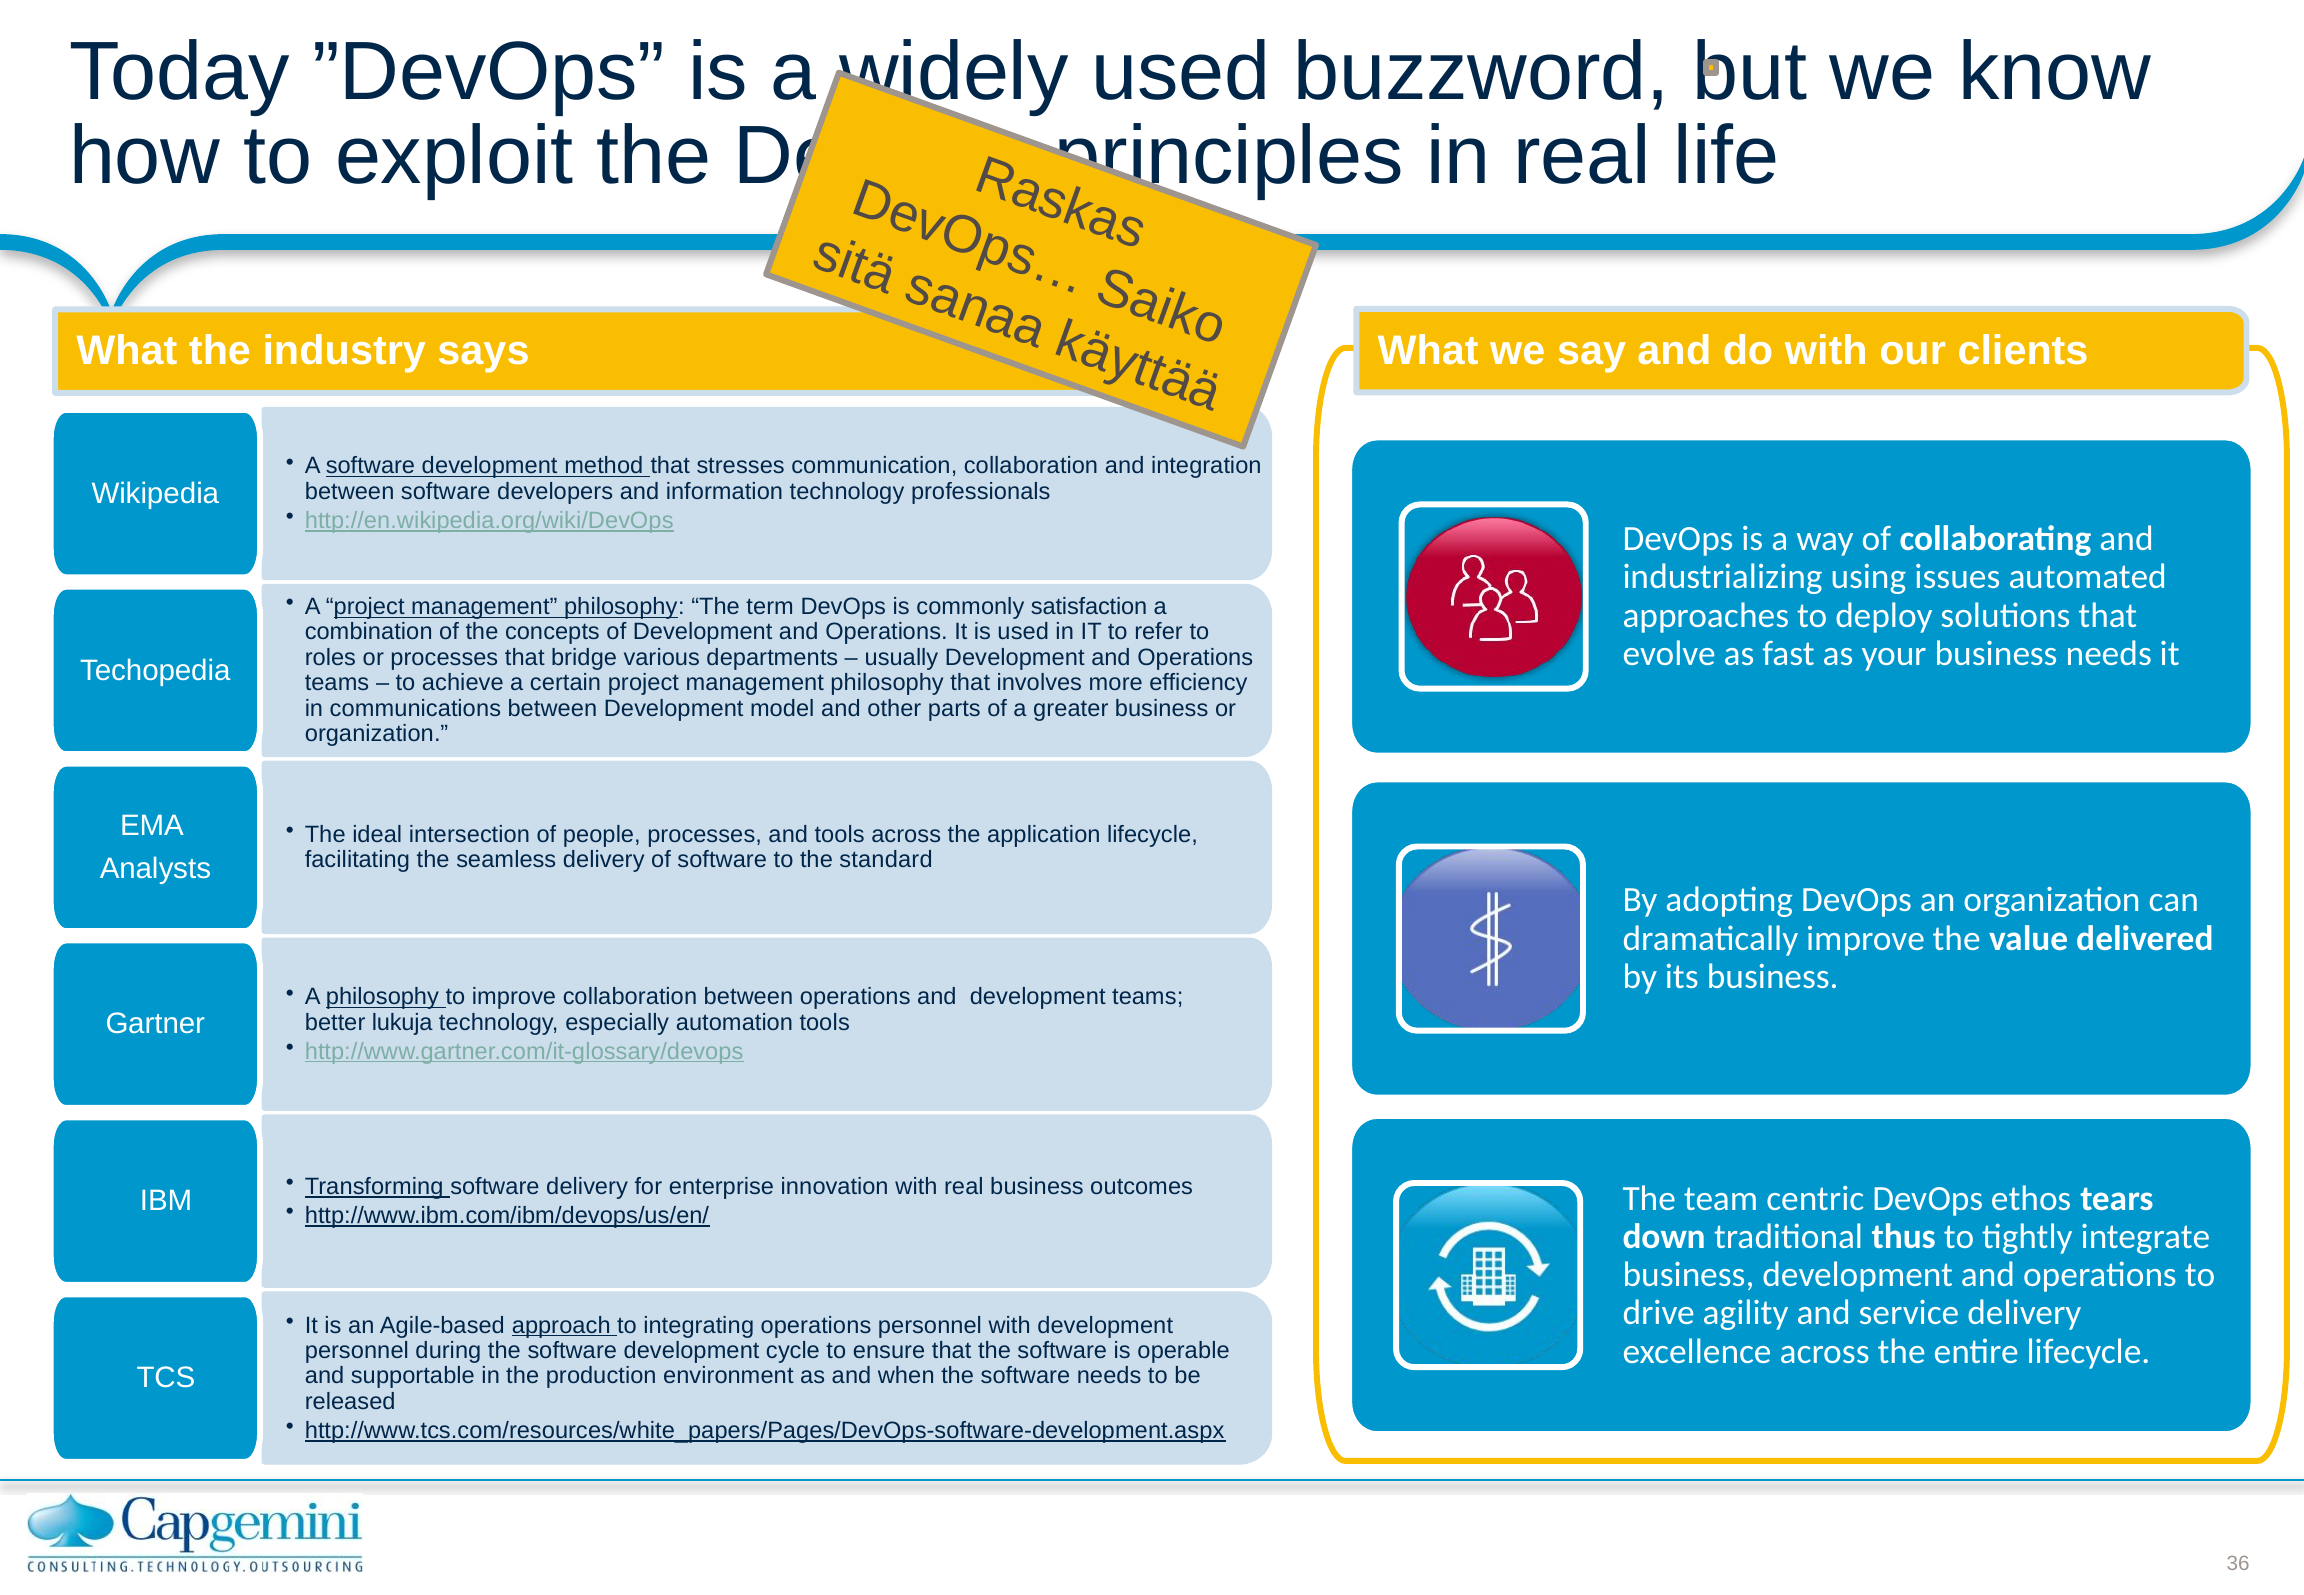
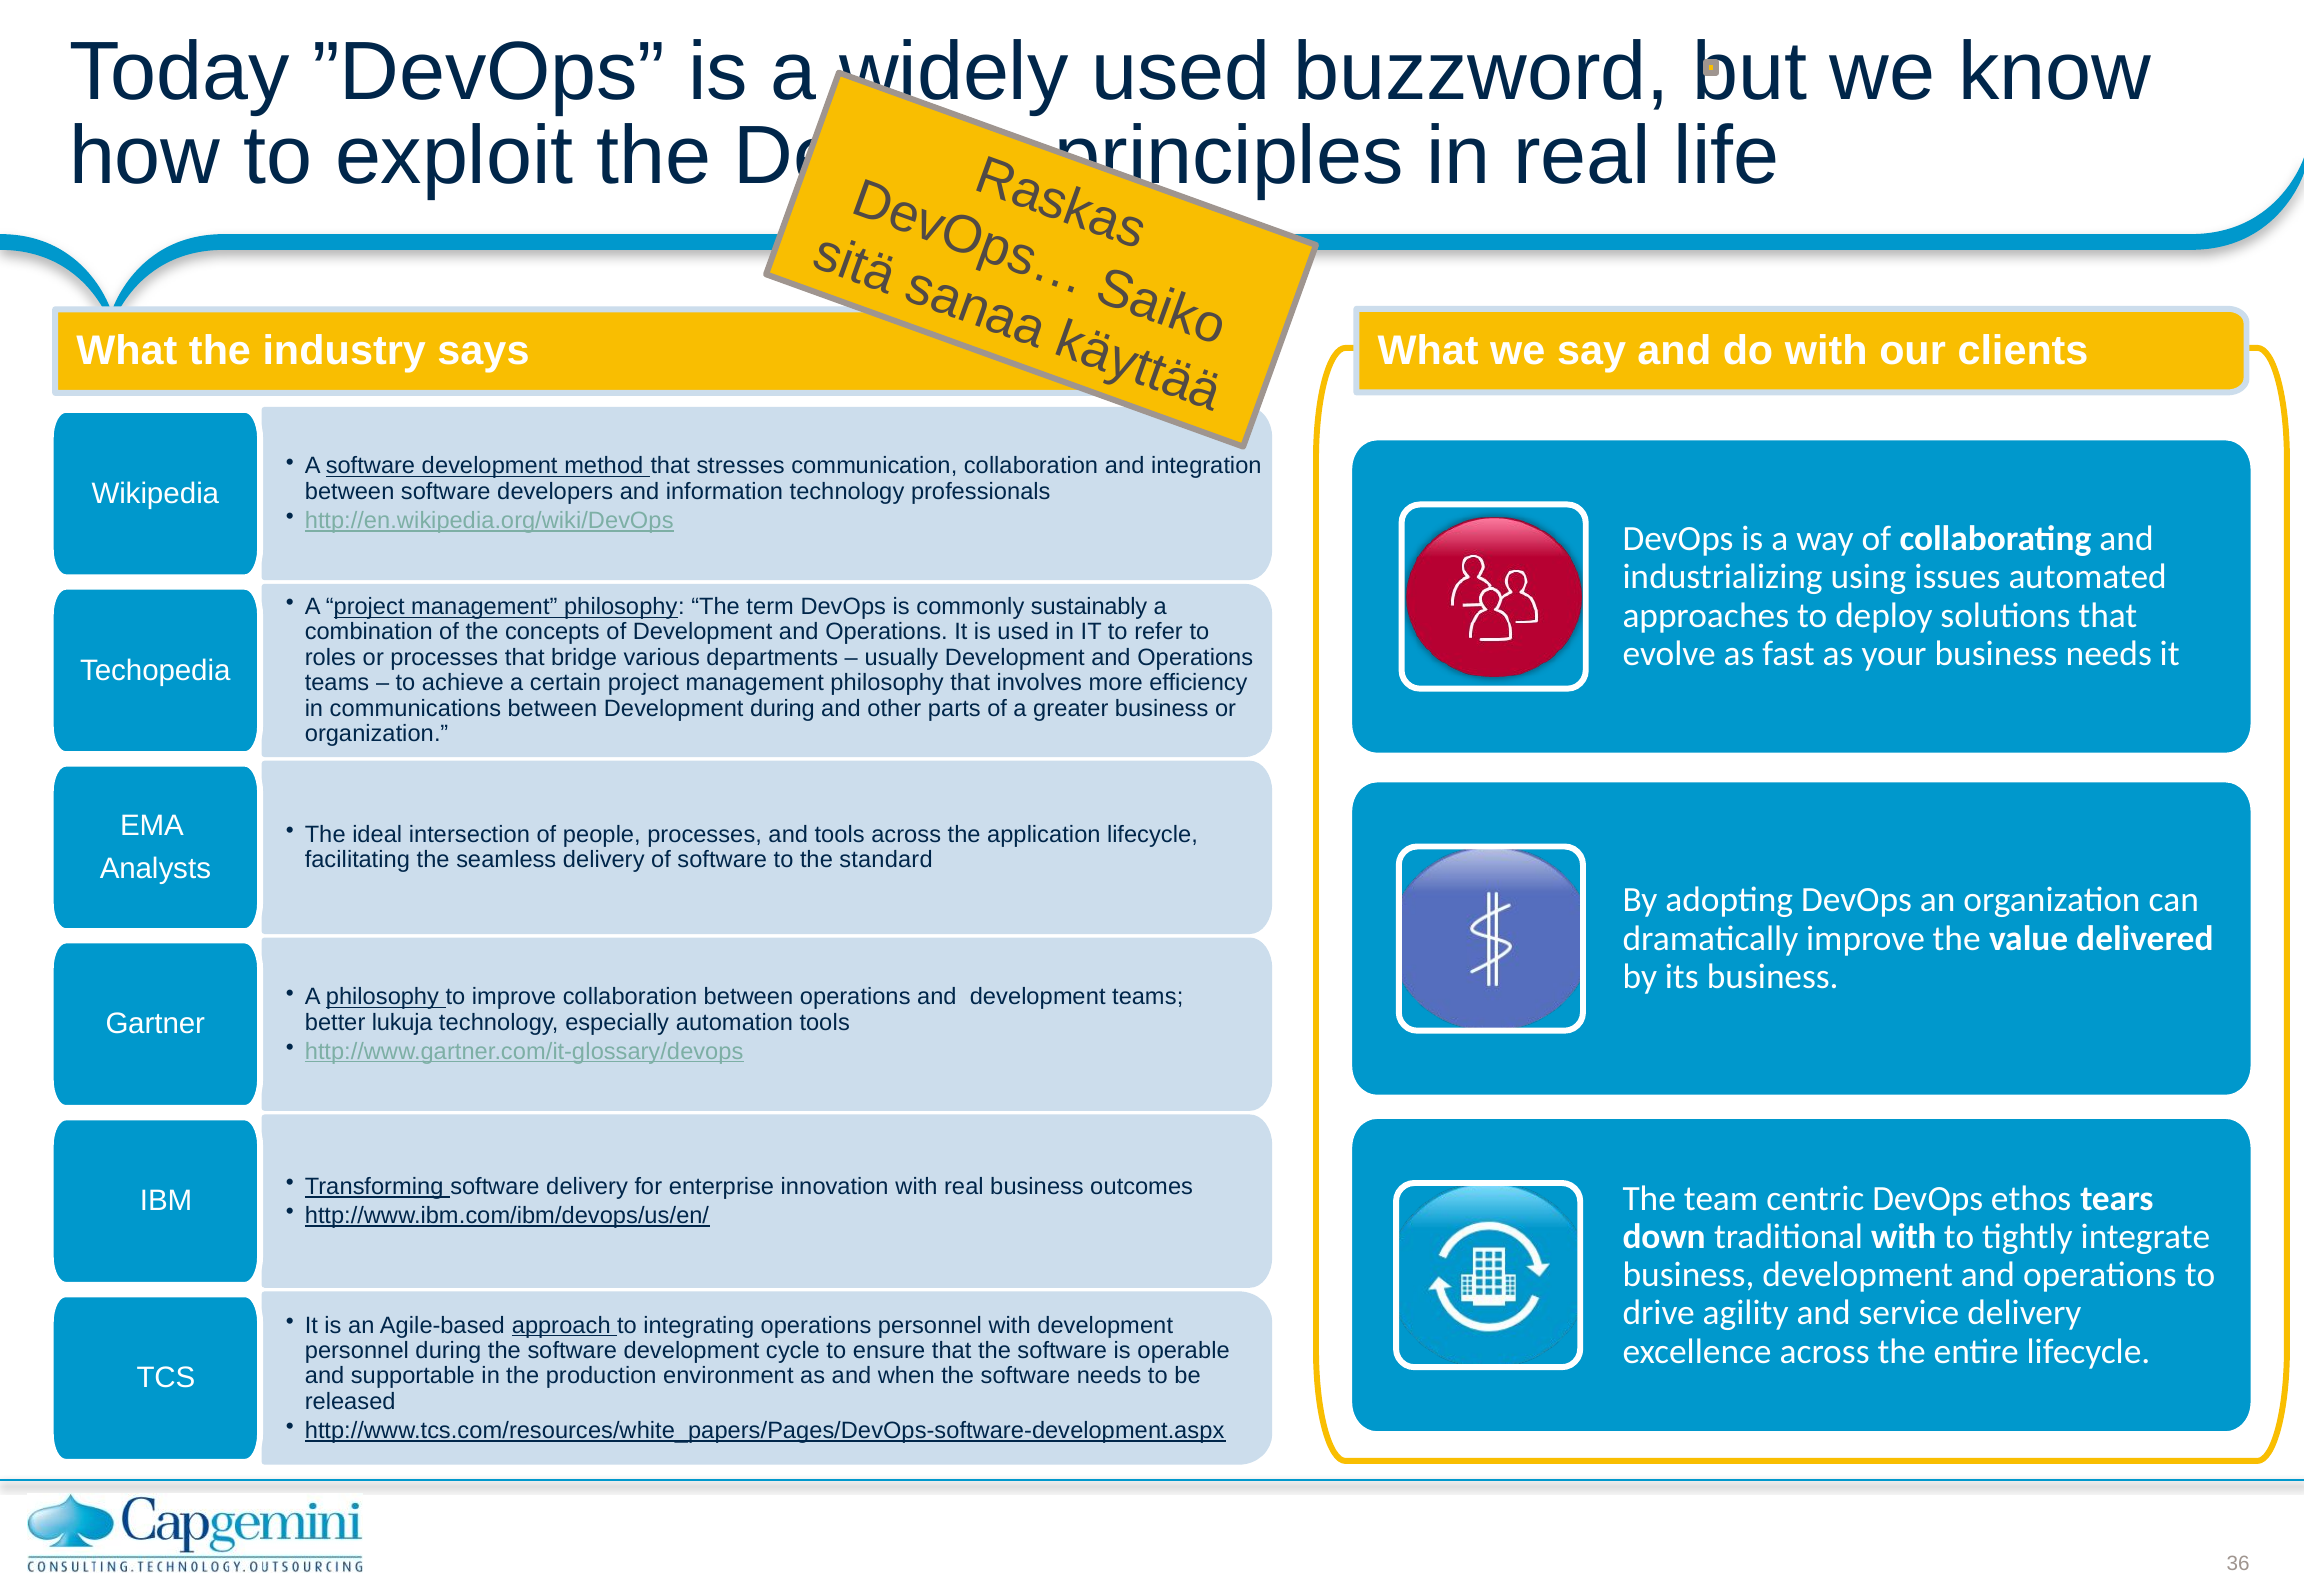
satisfaction: satisfaction -> sustainably (1089, 607)
Development model: model -> during (782, 709)
traditional thus: thus -> with (1904, 1237)
